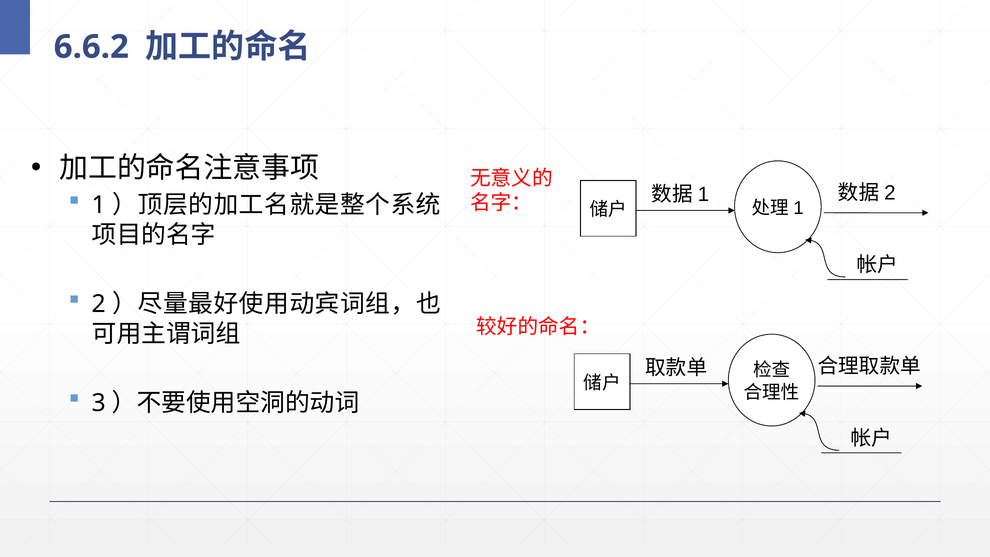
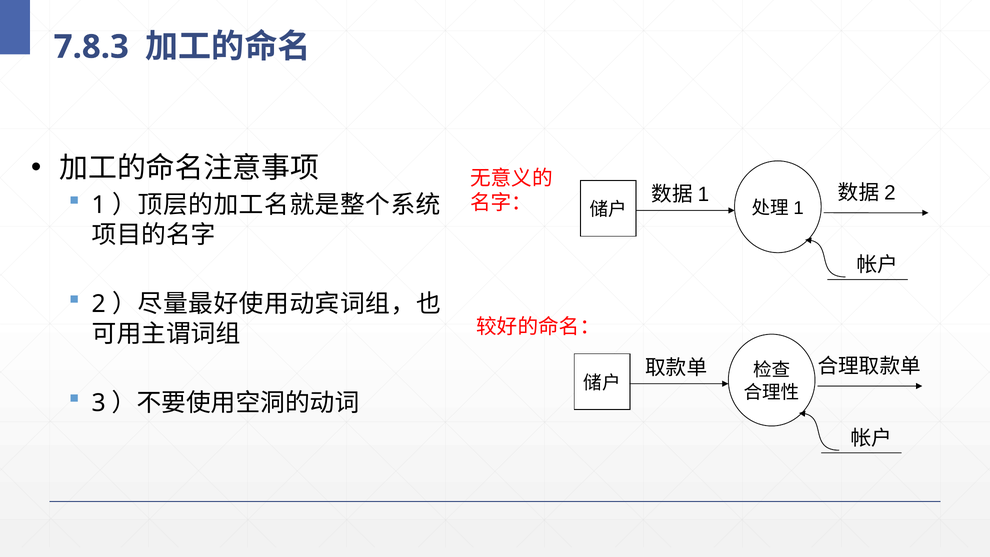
6.6.2: 6.6.2 -> 7.8.3 (91, 47)
